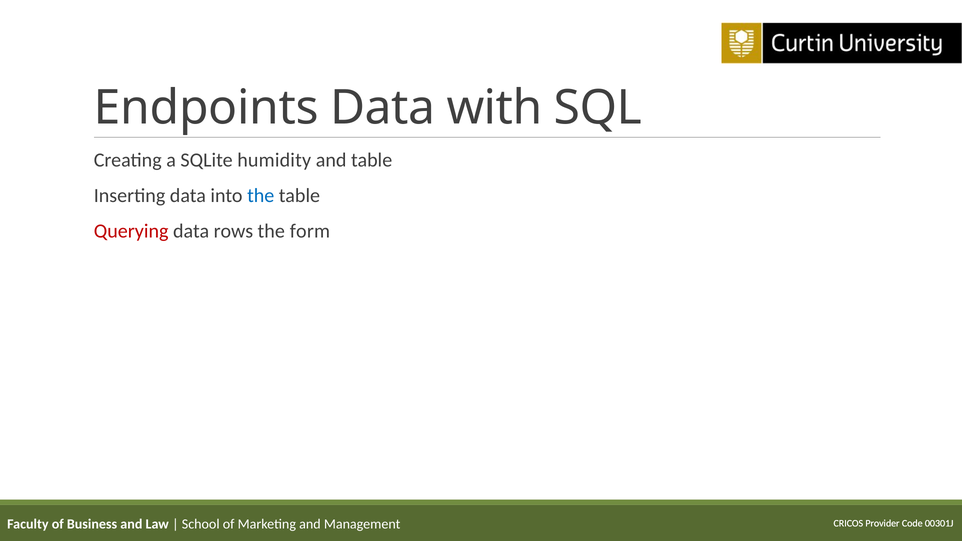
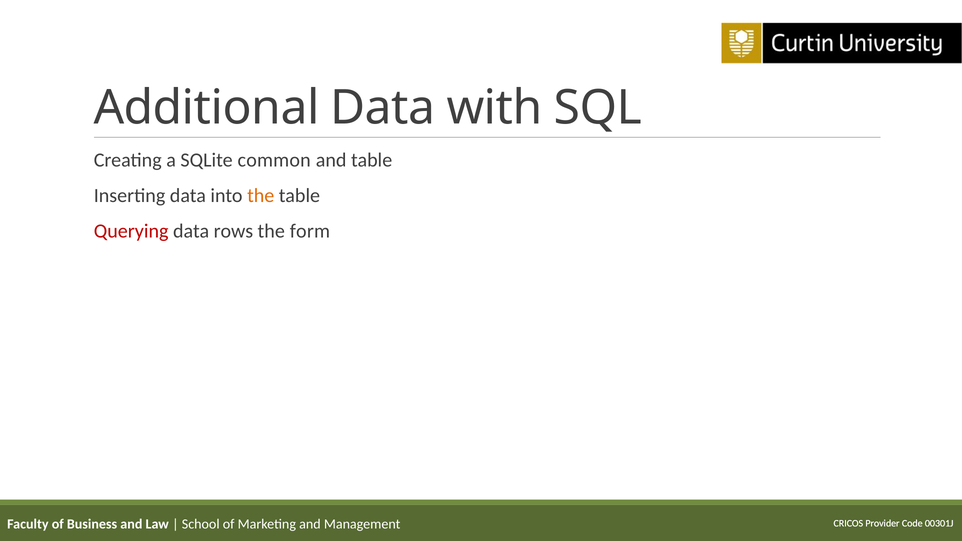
Endpoints: Endpoints -> Additional (206, 108)
humidity: humidity -> common (274, 160)
the colour: blue -> orange (261, 196)
